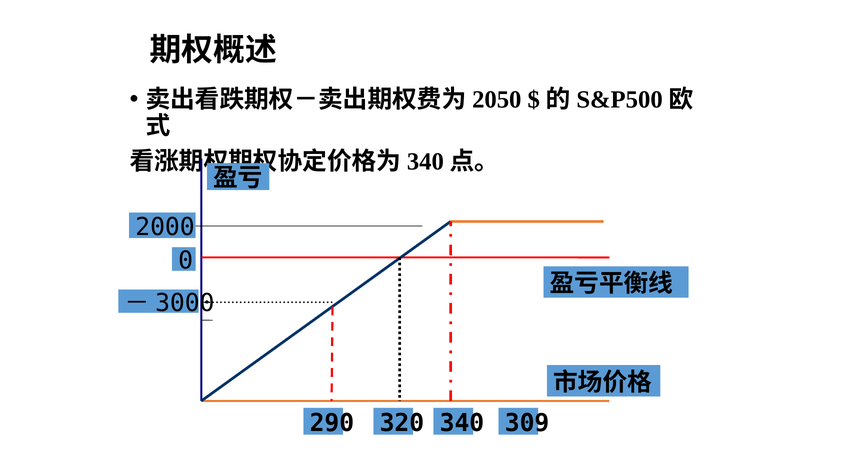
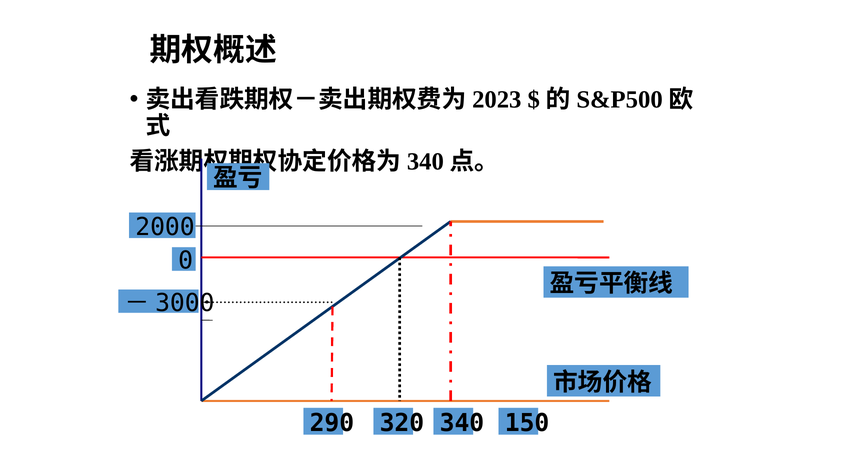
2050: 2050 -> 2023 (497, 100)
309: 309 -> 150 (527, 423)
